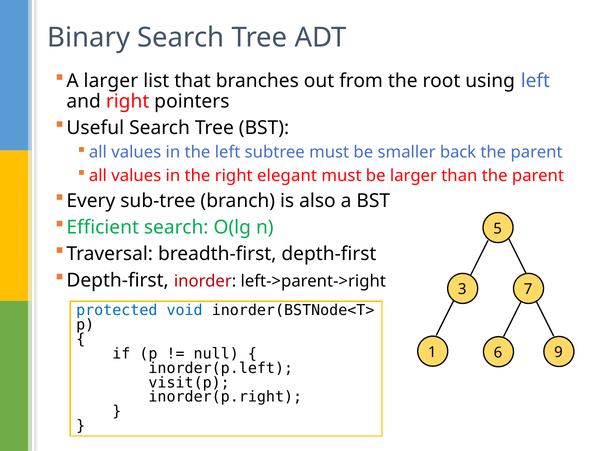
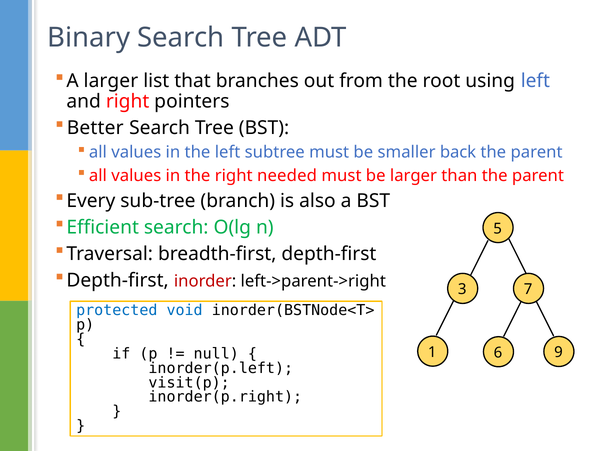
Useful: Useful -> Better (95, 128)
elegant: elegant -> needed (287, 175)
